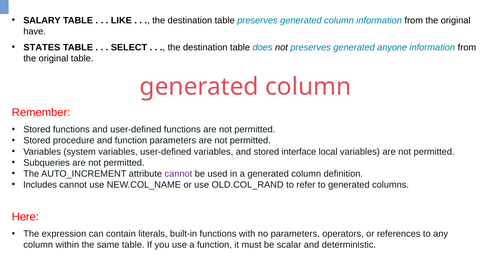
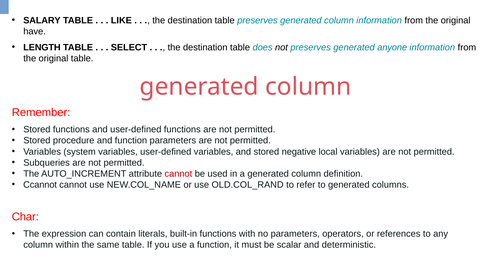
STATES: STATES -> LENGTH (42, 47)
interface: interface -> negative (299, 152)
cannot colour: purple -> red (178, 174)
Includes: Includes -> Ccannot (40, 185)
Here: Here -> Char (25, 217)
